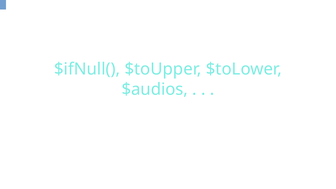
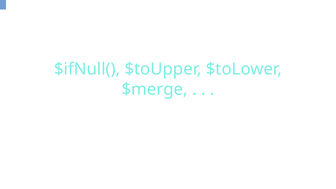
$audios: $audios -> $merge (155, 89)
